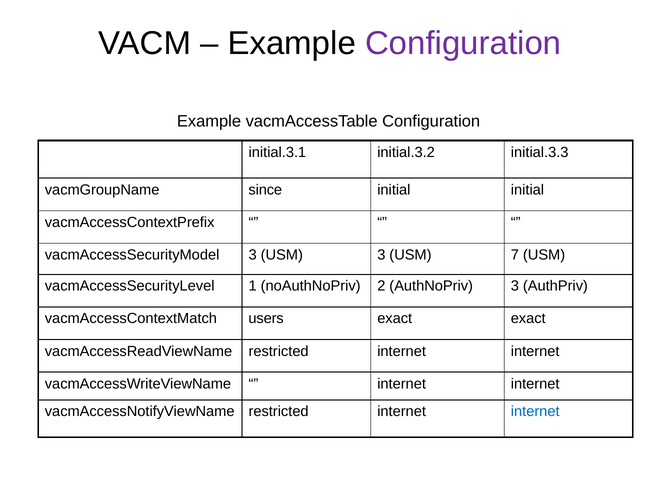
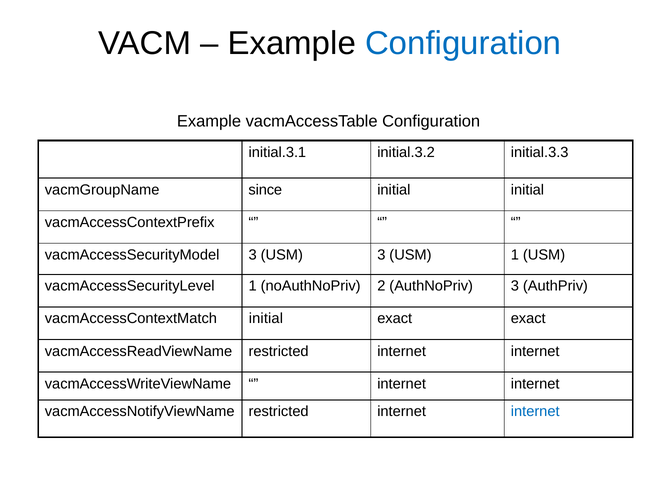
Configuration colour: purple -> blue (463, 44)
USM 7: 7 -> 1 (515, 255)
vacmAccessContextMatch users: users -> initial (266, 319)
